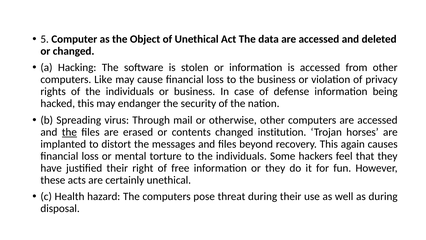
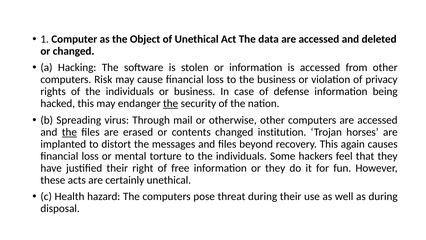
5: 5 -> 1 (45, 39)
Like: Like -> Risk (103, 80)
the underline: none -> present (171, 103)
